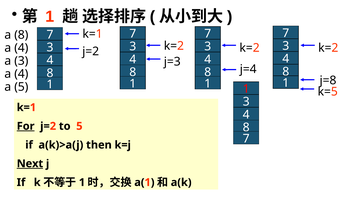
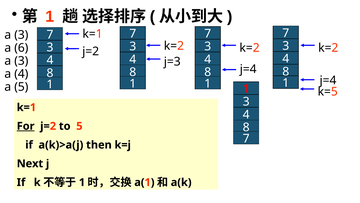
8: 8 -> 3 (21, 35)
4: 4 -> 6 (21, 48)
j=8: j=8 -> j=4 (328, 80)
Next underline: present -> none (30, 163)
